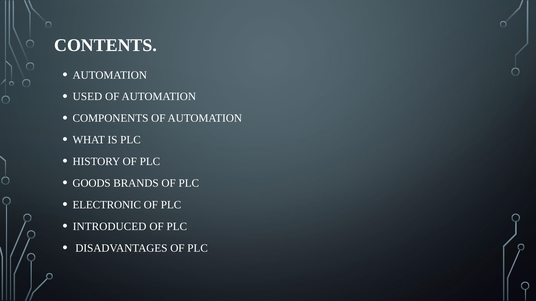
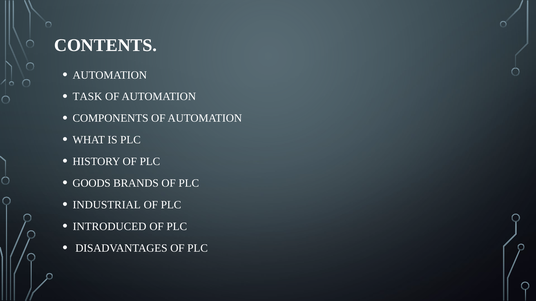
USED: USED -> TASK (87, 97)
ELECTRONIC: ELECTRONIC -> INDUSTRIAL (107, 205)
